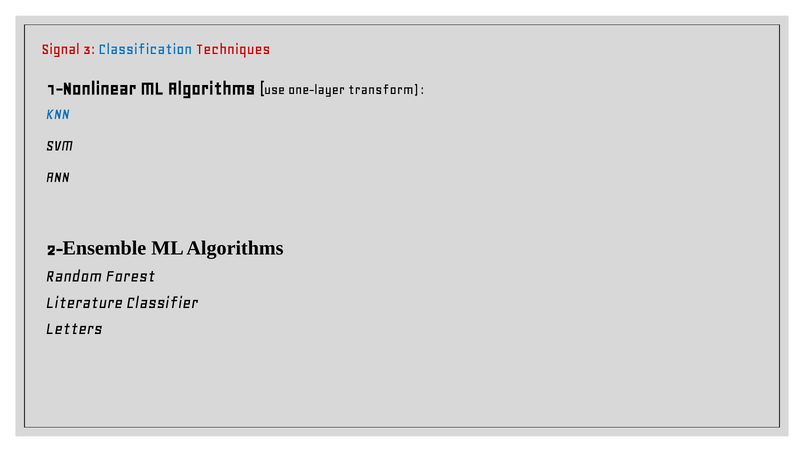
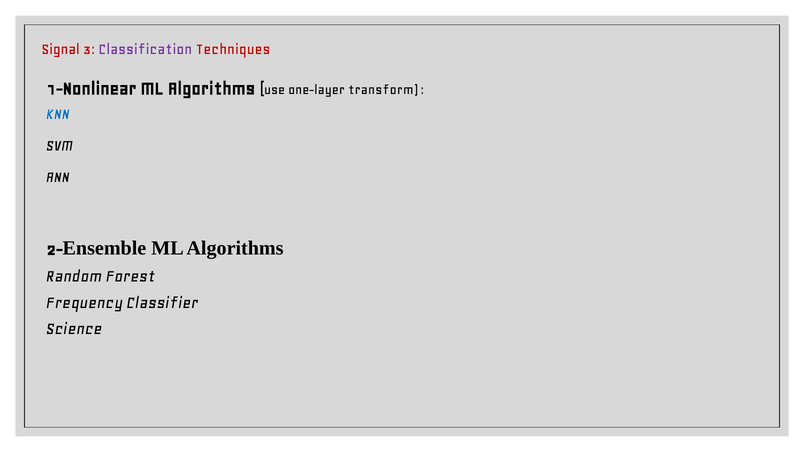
Classification colour: blue -> purple (145, 49)
Literature: Literature -> Frequency (85, 302)
Letters: Letters -> Science (74, 329)
